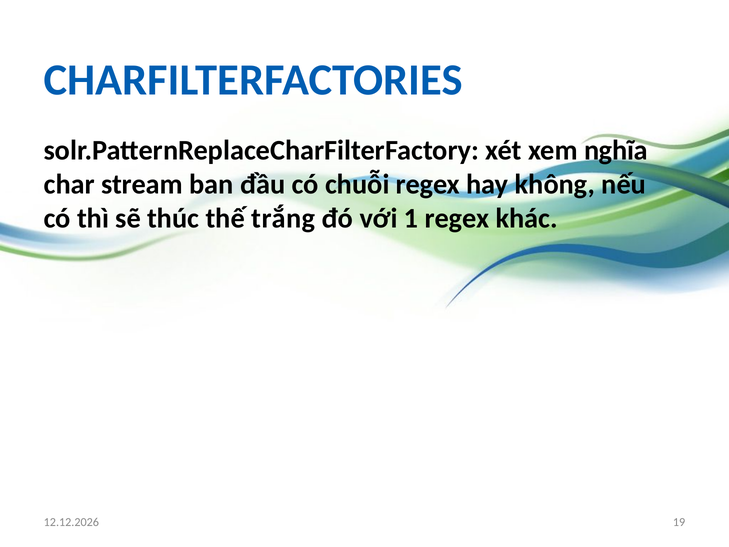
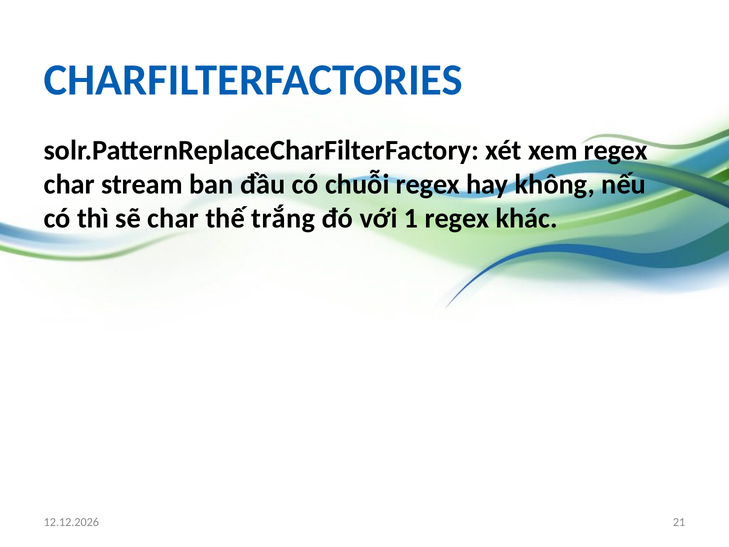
xem nghĩa: nghĩa -> regex (616, 150)
sẽ thúc: thúc -> char (173, 218)
19: 19 -> 21 (679, 522)
